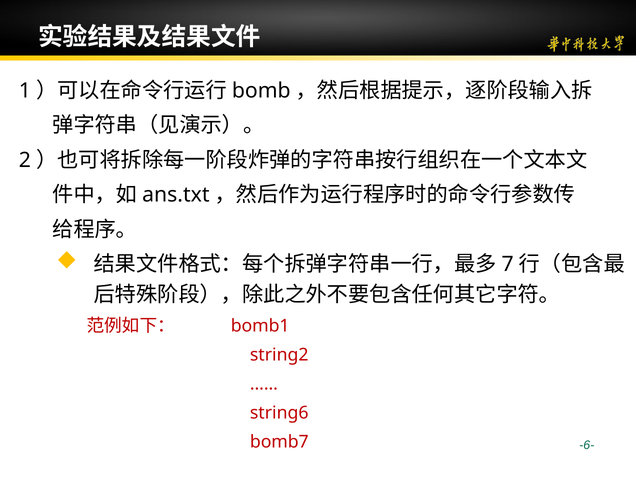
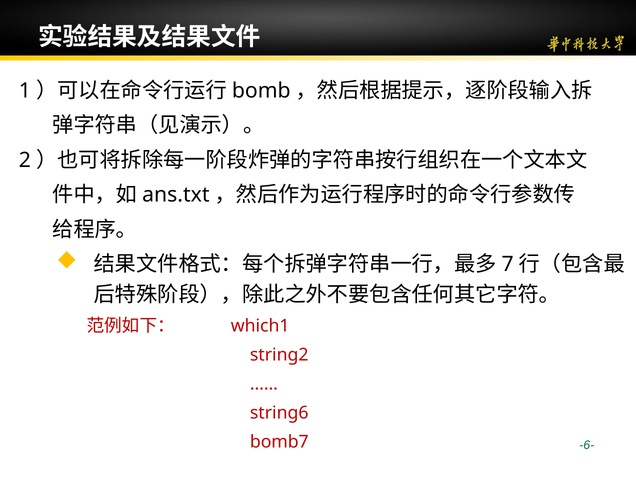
bomb1: bomb1 -> which1 (260, 326)
